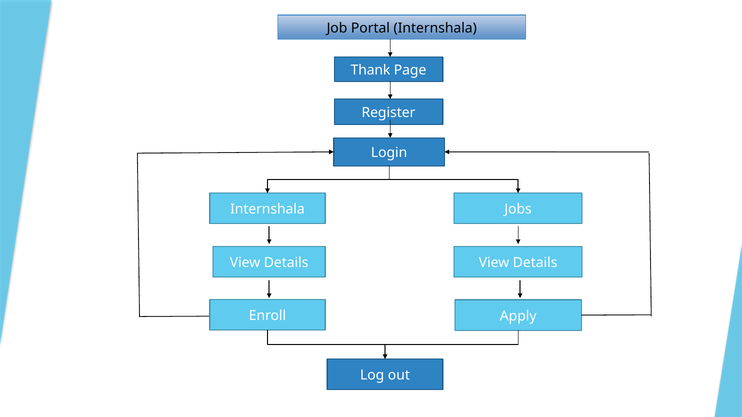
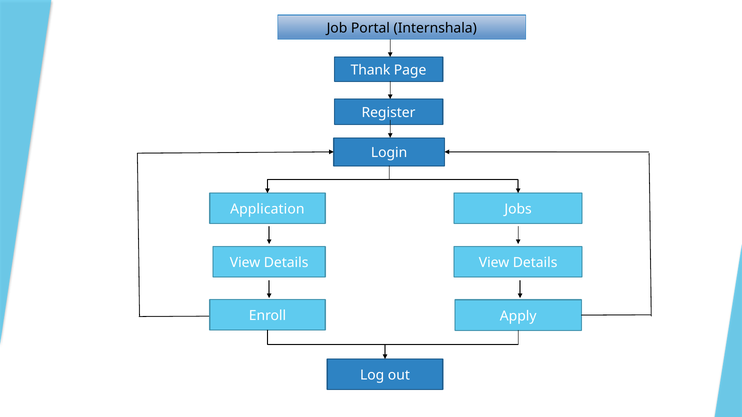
Internshala: Internshala -> Application (267, 210)
